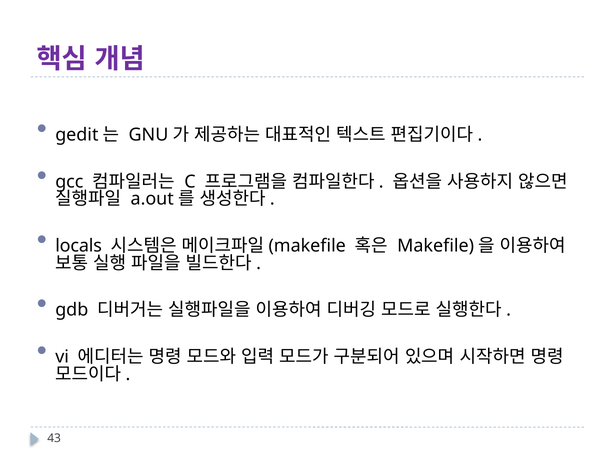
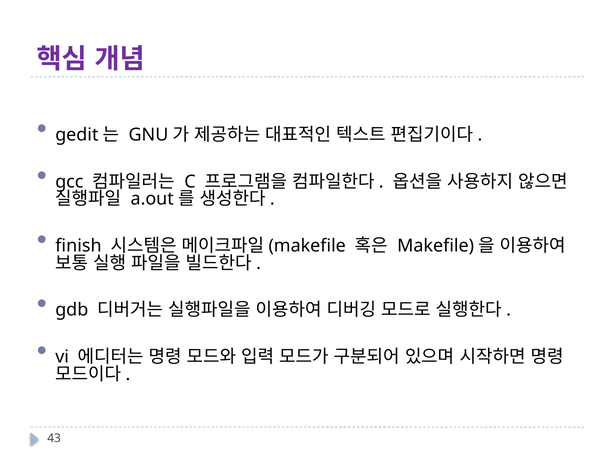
locals: locals -> finish (78, 246)
